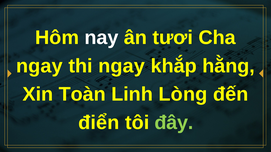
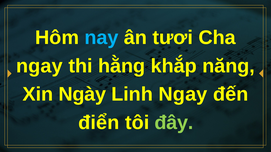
nay colour: white -> light blue (101, 38)
thi ngay: ngay -> hằng (122, 66)
hằng: hằng -> năng (229, 66)
Toàn: Toàn -> Ngày (82, 95)
Linh Lòng: Lòng -> Ngay (183, 95)
